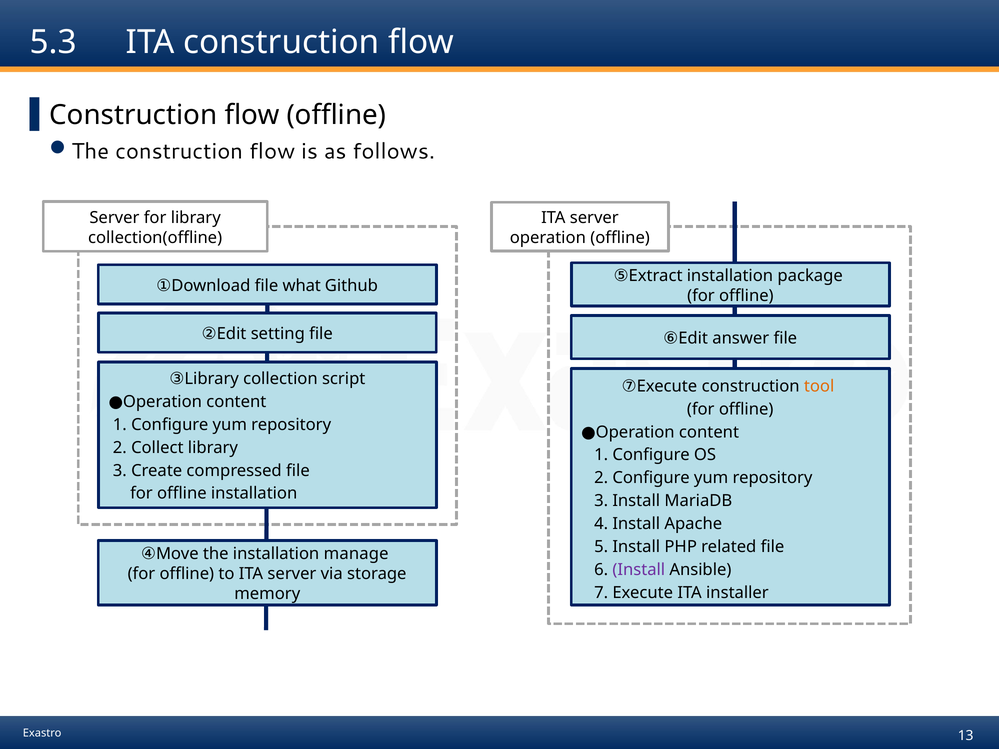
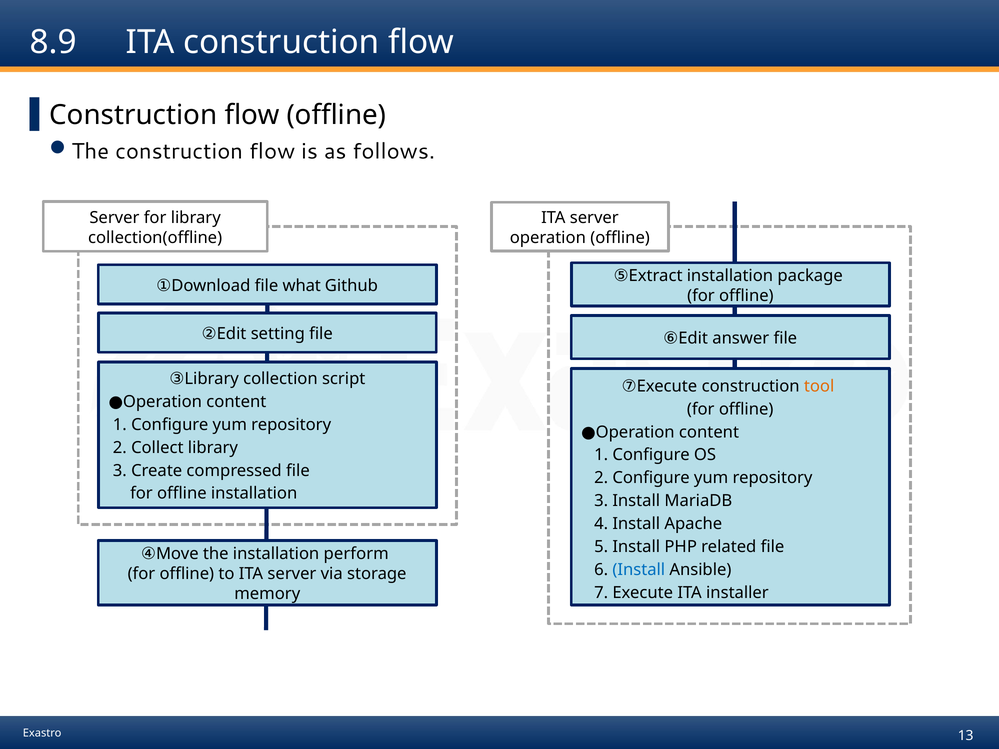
5.3: 5.3 -> 8.9 (53, 42)
manage: manage -> perform (356, 554)
Install colour: purple -> blue (639, 570)
